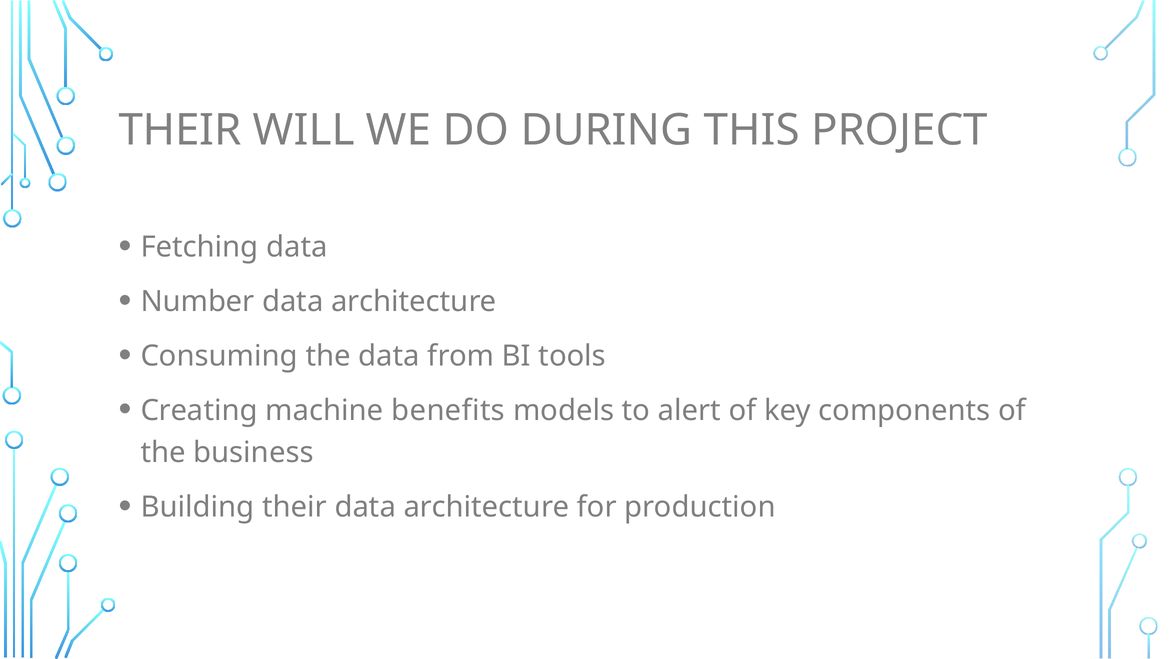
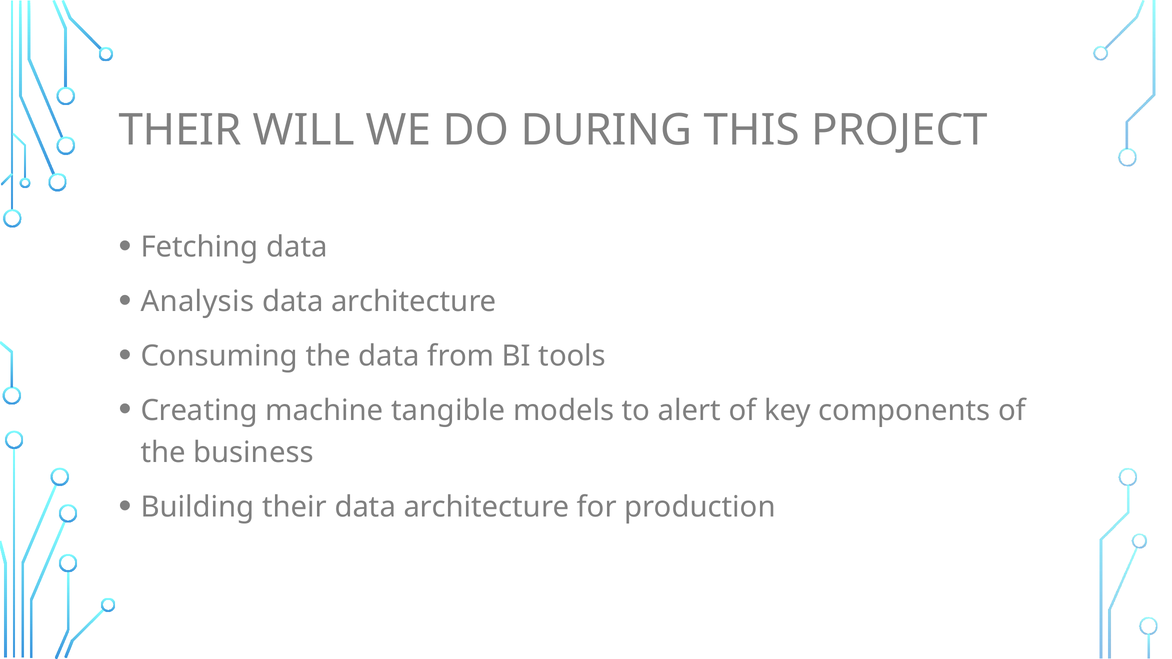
Number: Number -> Analysis (197, 302)
benefits: benefits -> tangible (448, 411)
